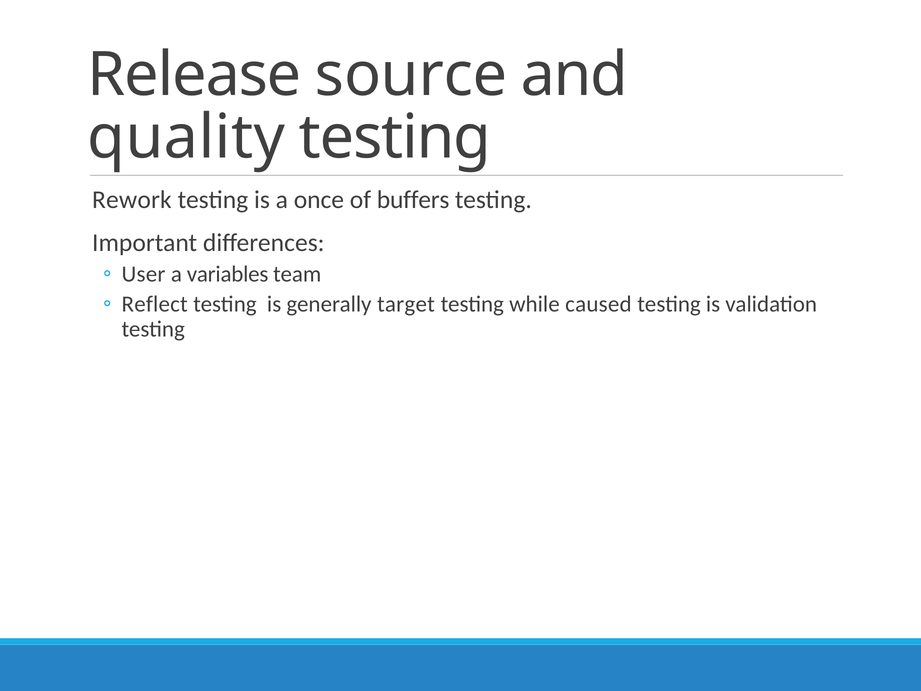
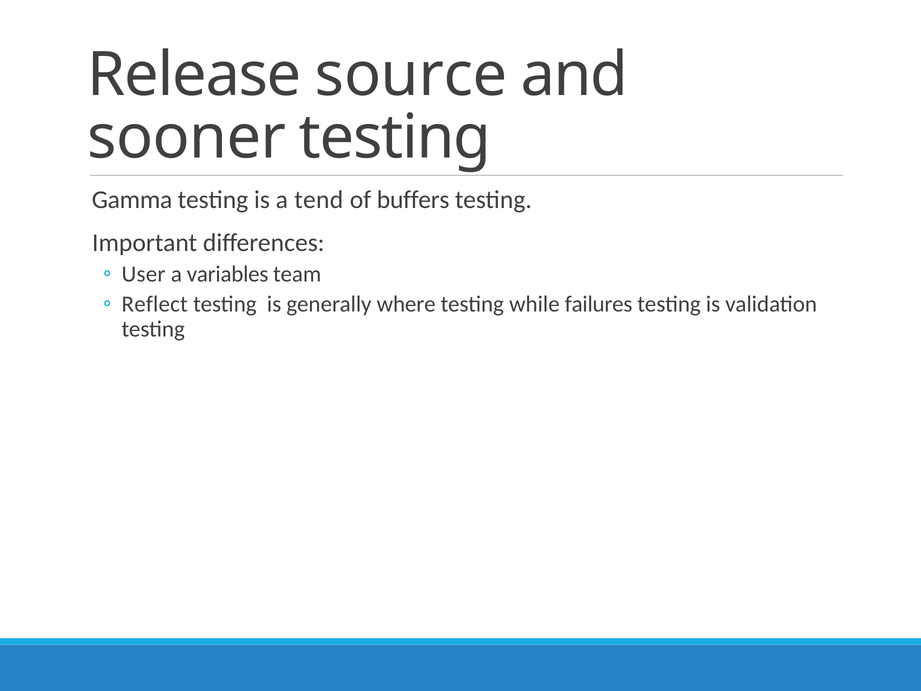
quality: quality -> sooner (187, 138)
Rework: Rework -> Gamma (132, 200)
once: once -> tend (319, 200)
target: target -> where (406, 304)
caused: caused -> failures (599, 304)
